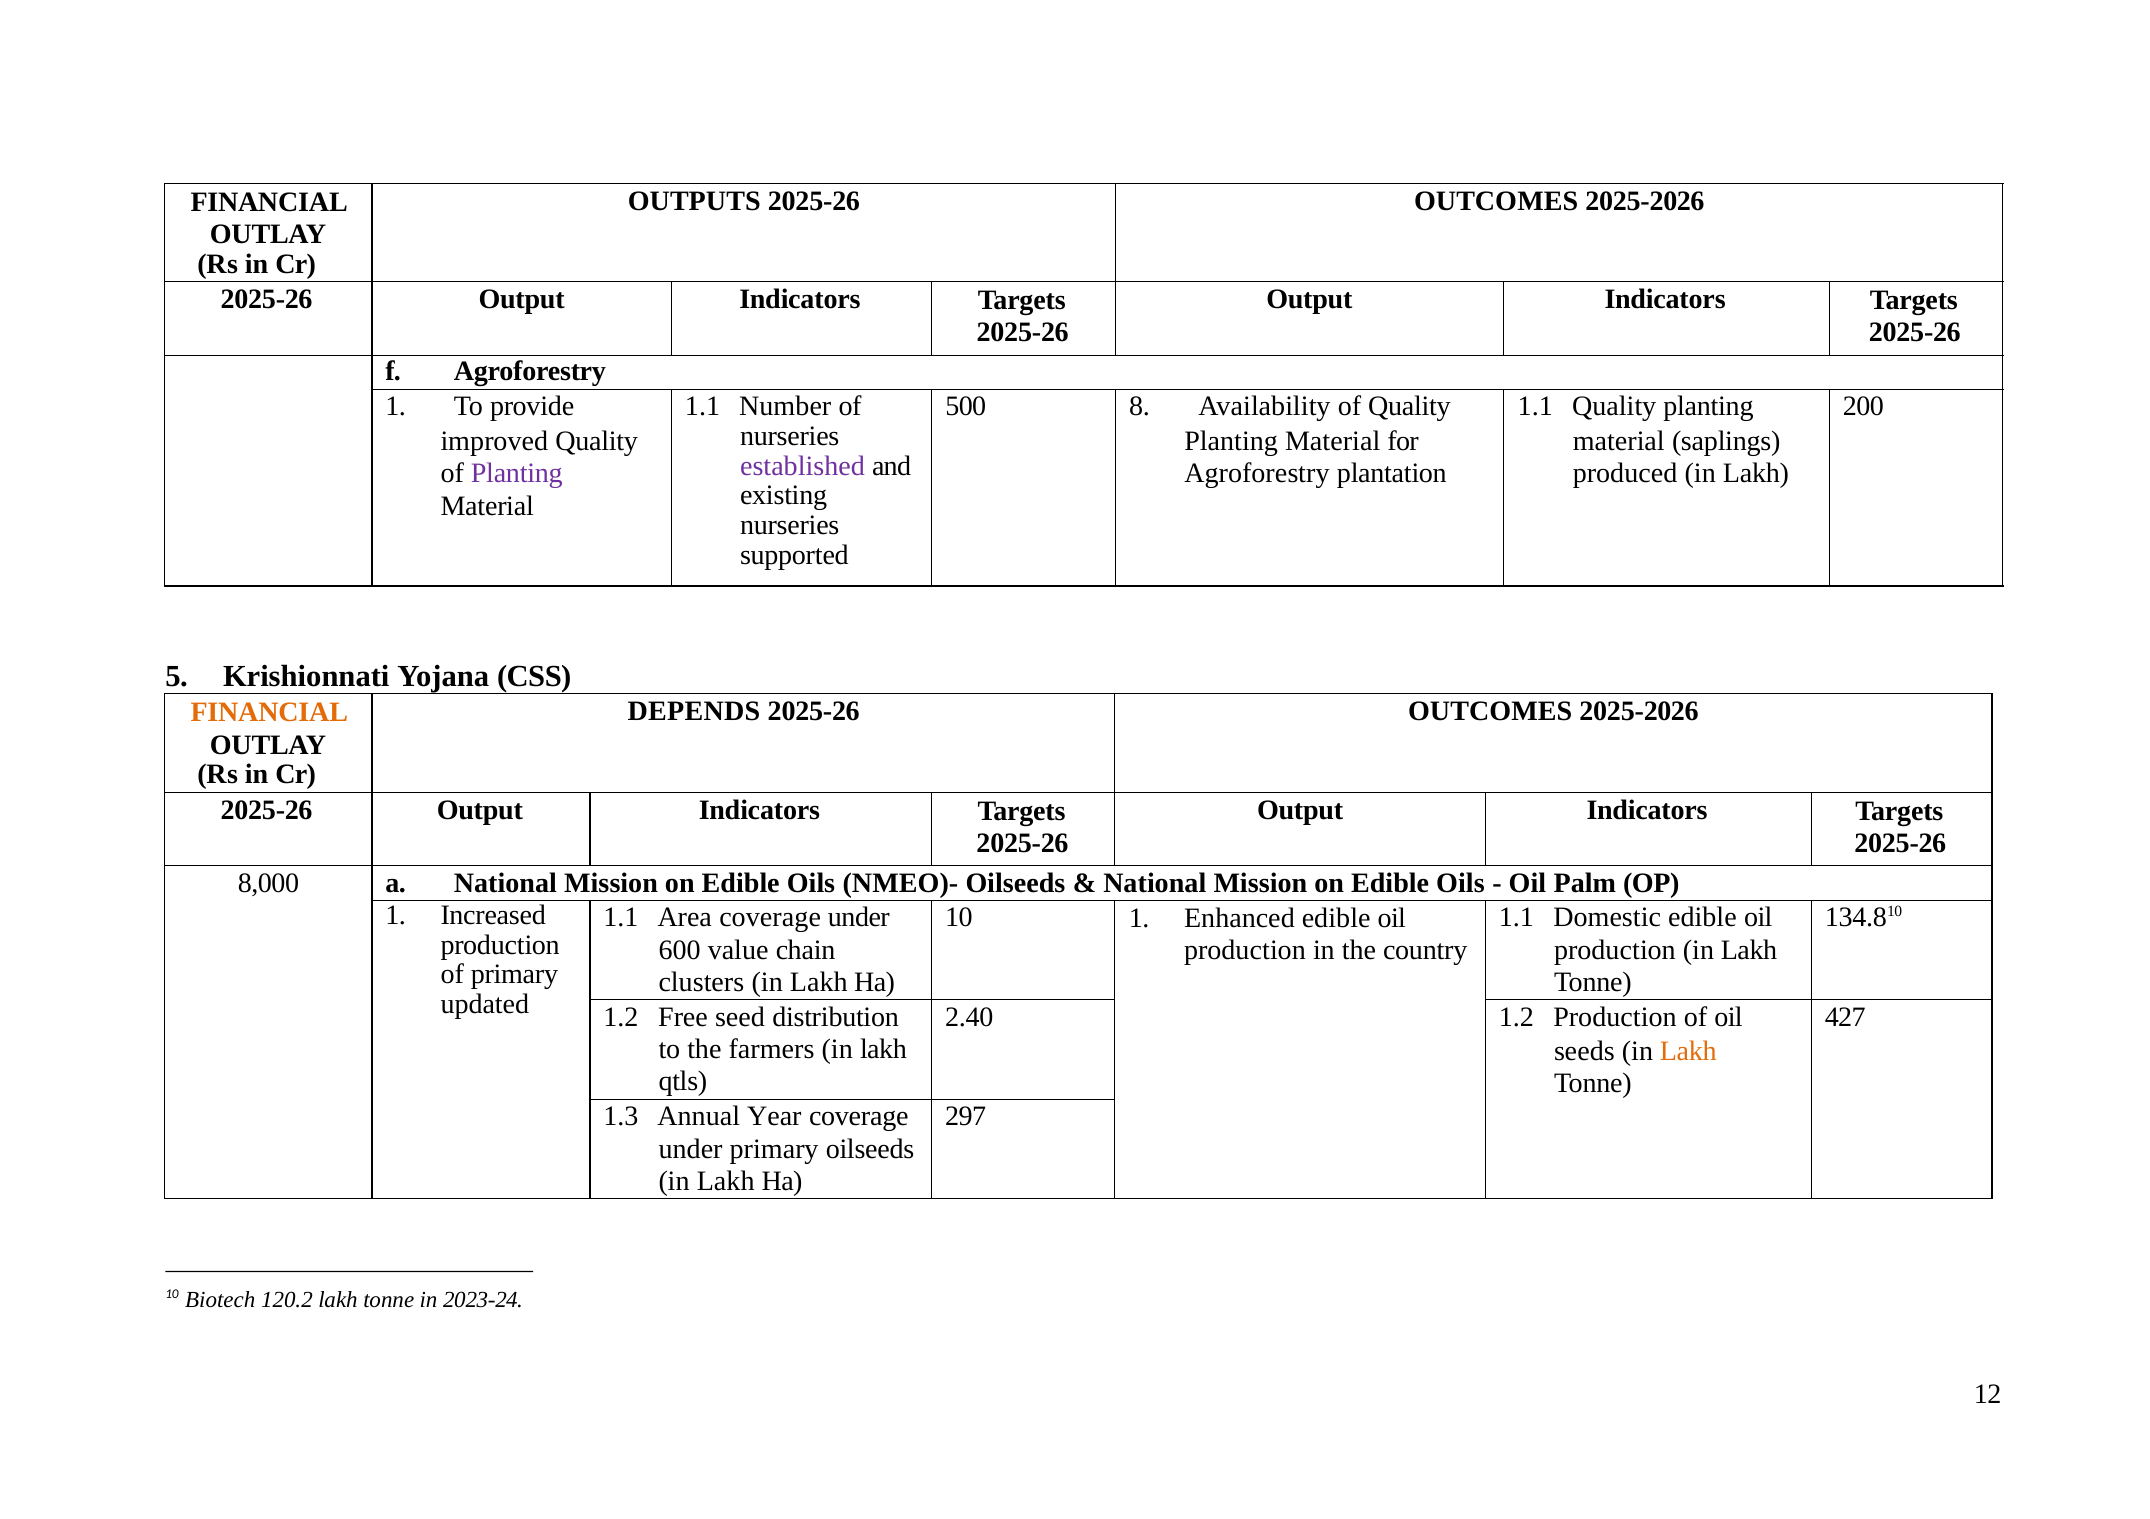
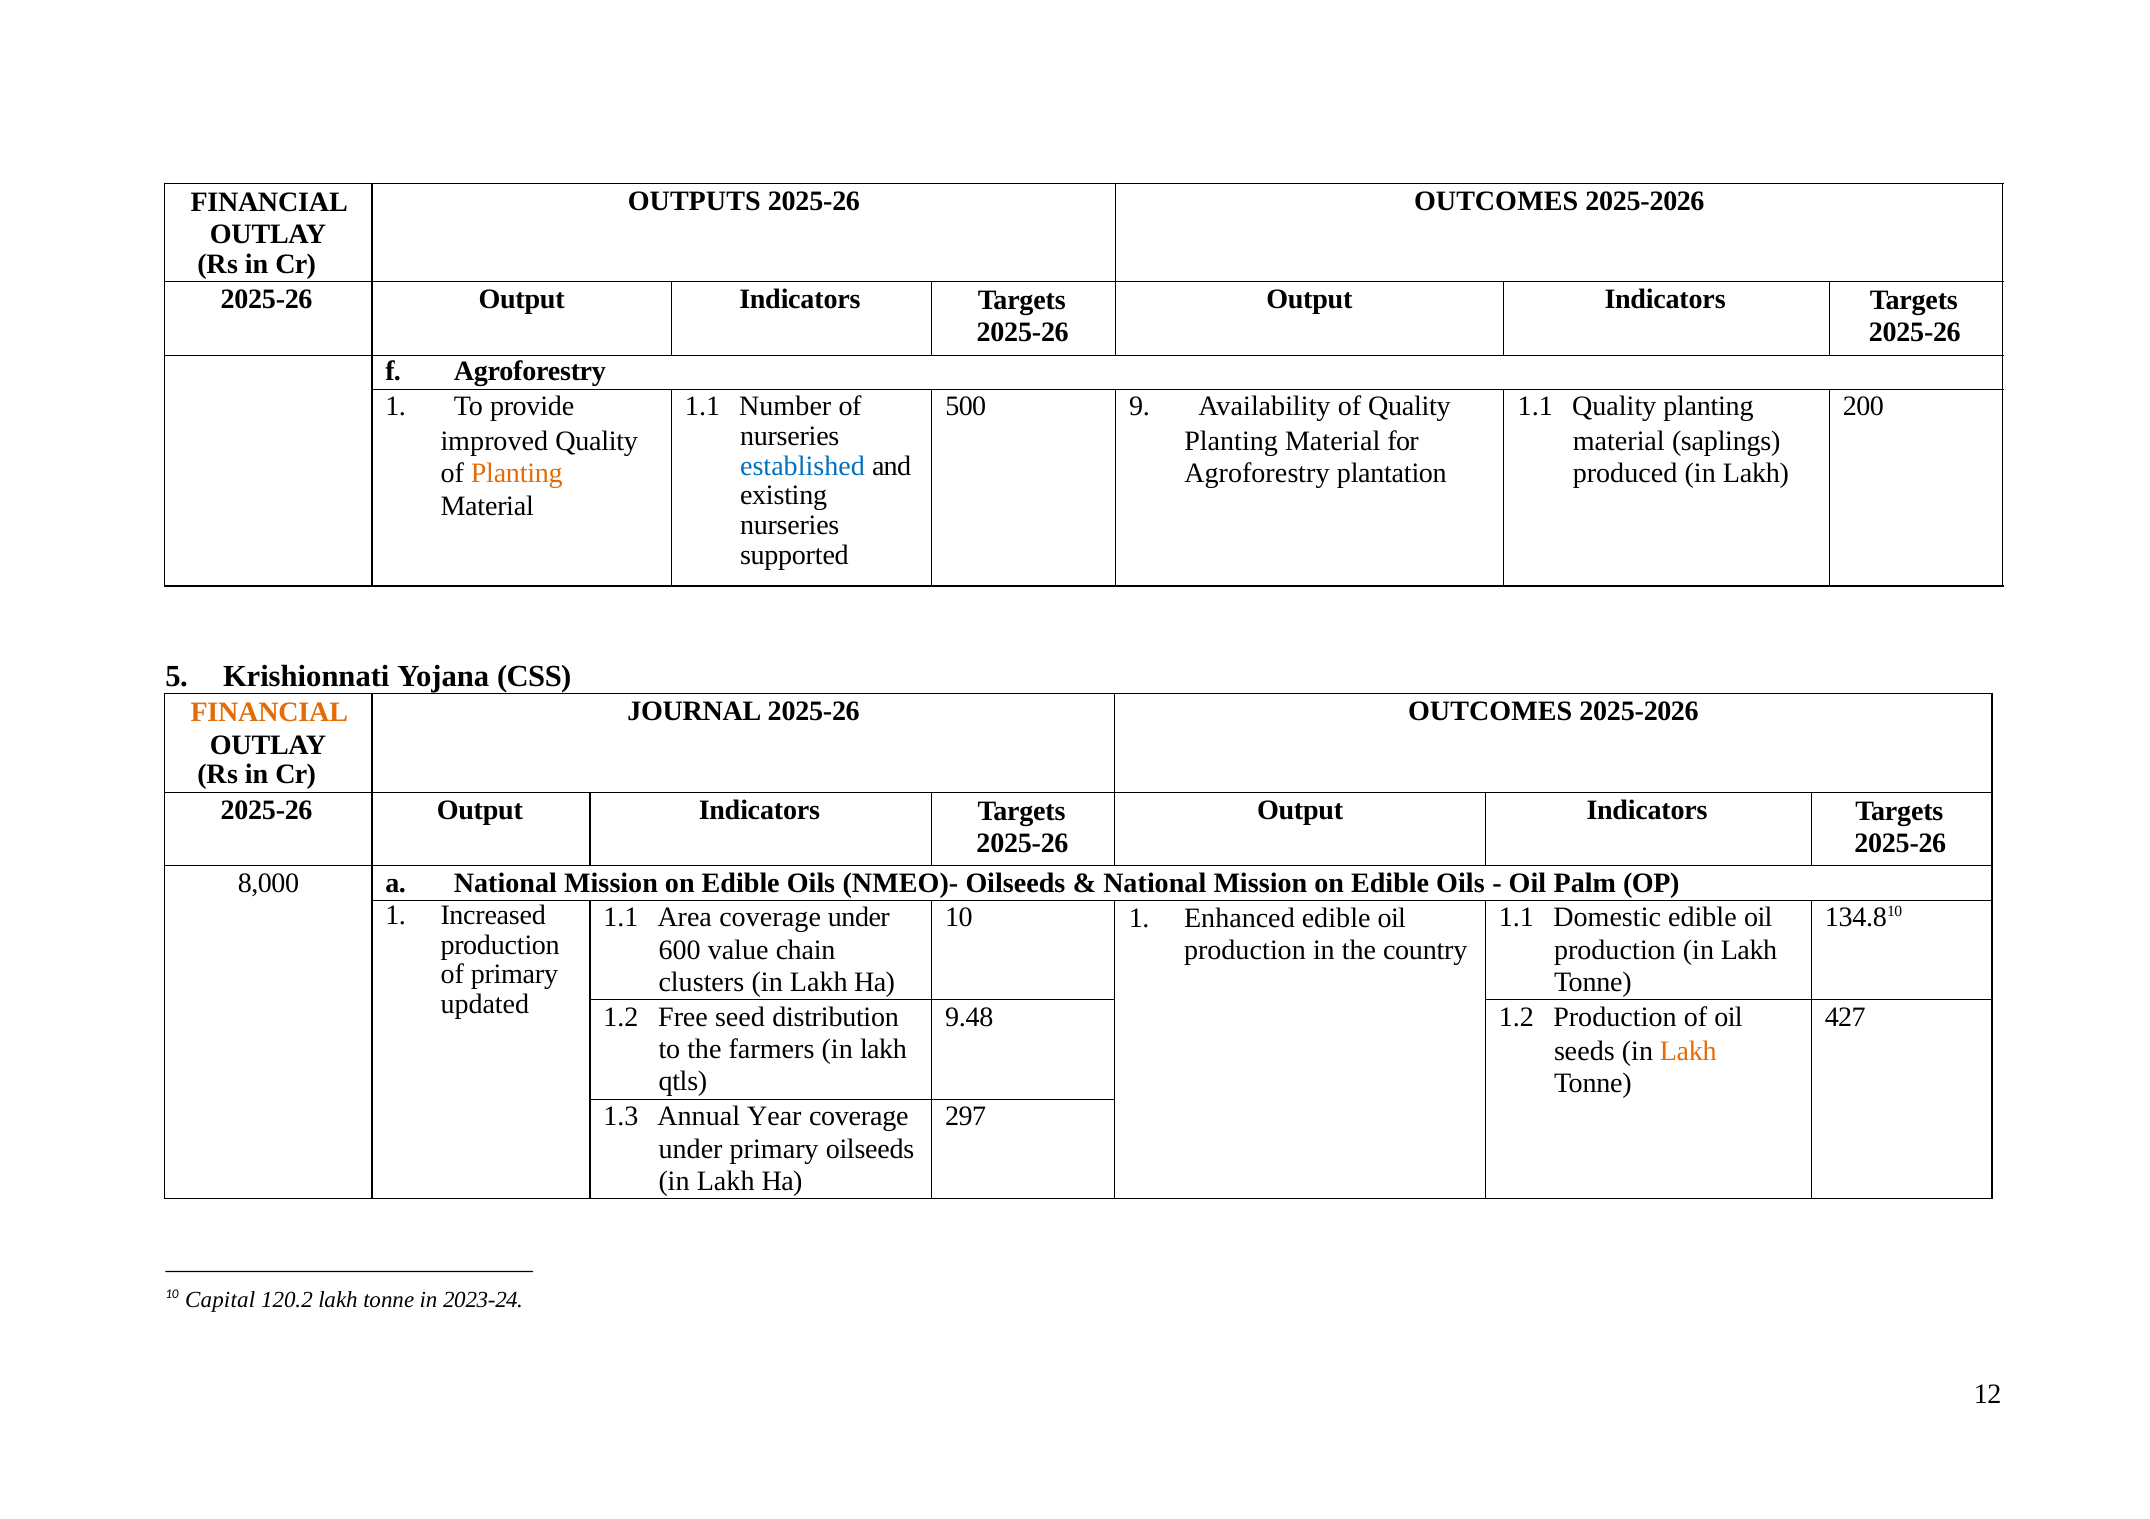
8: 8 -> 9 (1140, 407)
established colour: purple -> blue (802, 466)
Planting colour: purple -> orange (517, 474)
DEPENDS: DEPENDS -> JOURNAL (694, 712)
2.40: 2.40 -> 9.48 (969, 1017)
Biotech: Biotech -> Capital (220, 1300)
